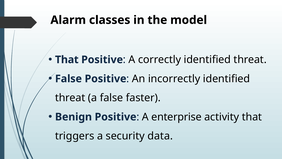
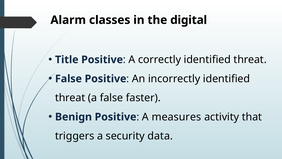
model: model -> digital (189, 20)
That: That -> Title (67, 60)
enterprise: enterprise -> measures (176, 117)
